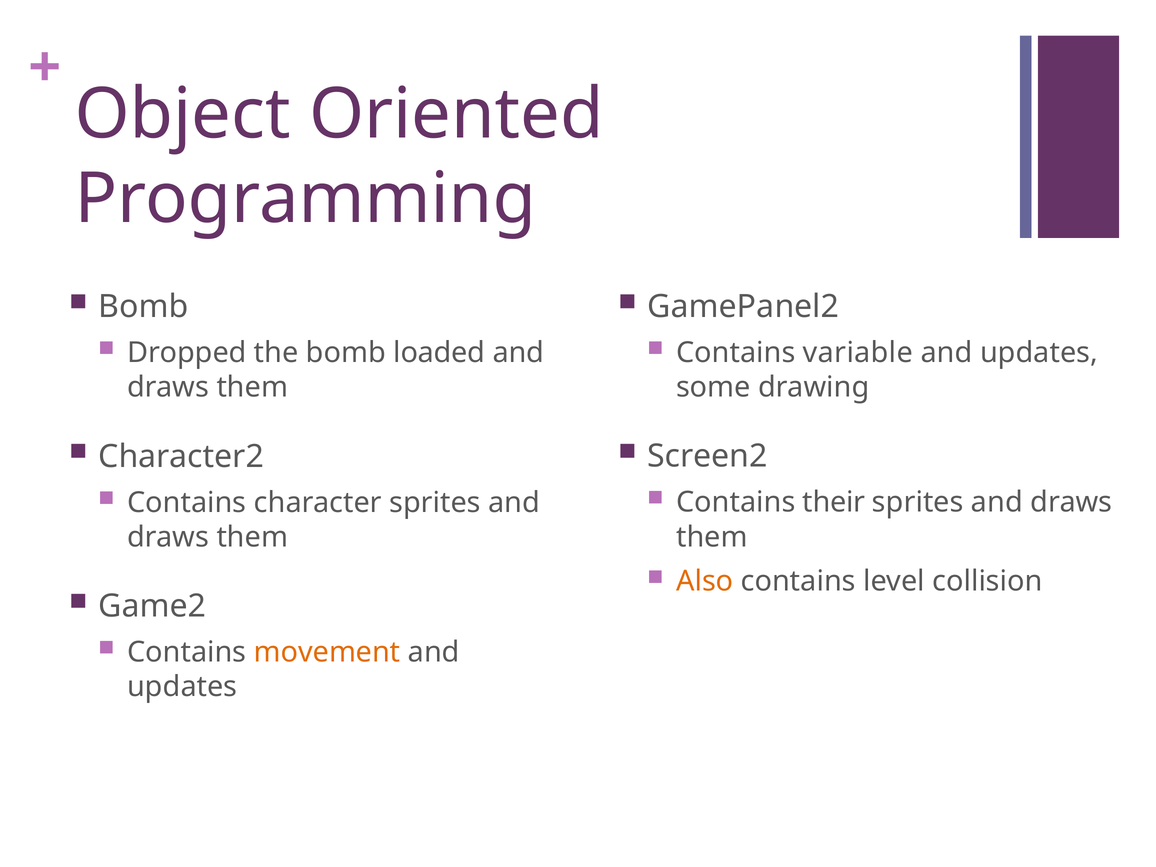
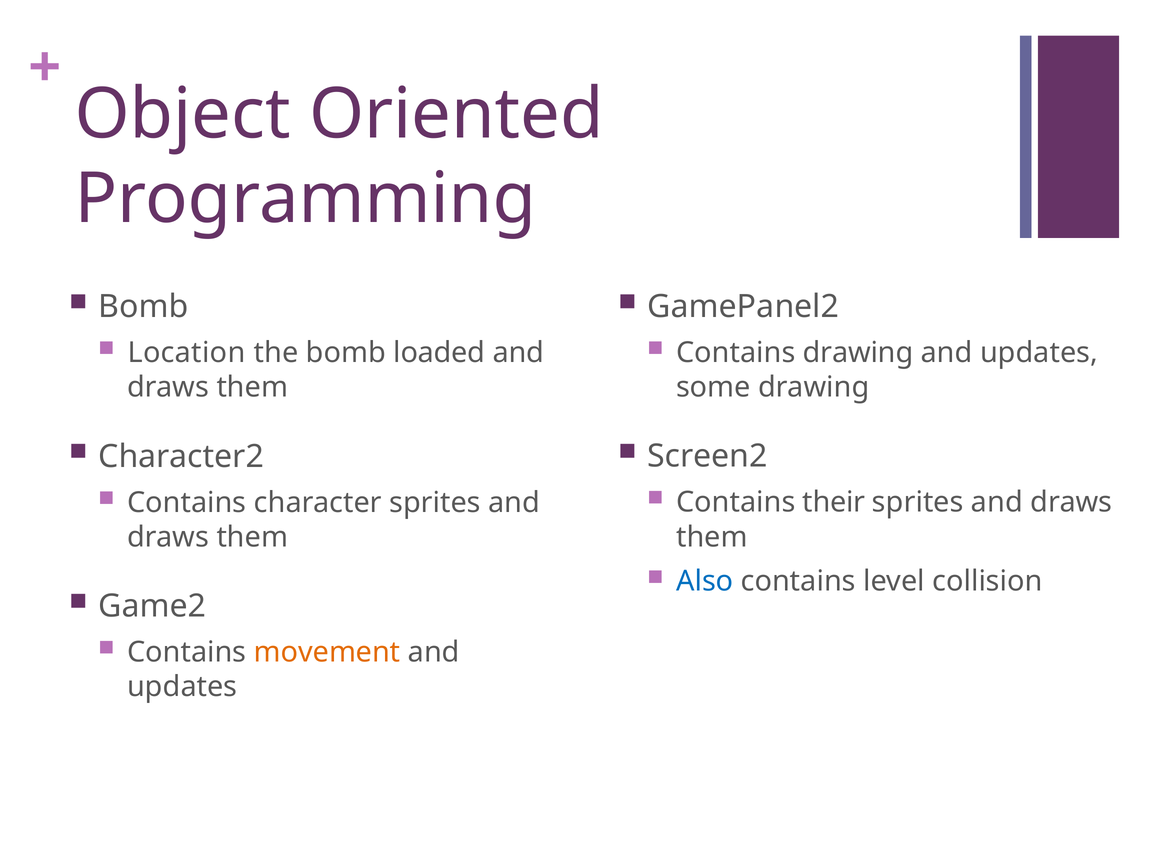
Dropped: Dropped -> Location (187, 353)
Contains variable: variable -> drawing (858, 353)
Also colour: orange -> blue (705, 581)
